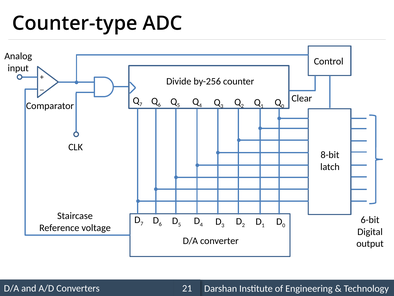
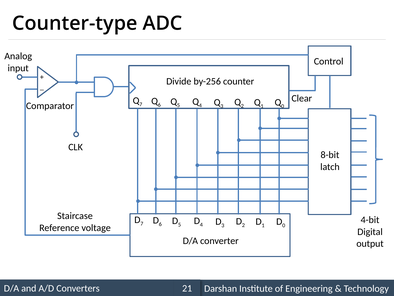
6-bit: 6-bit -> 4-bit (370, 220)
